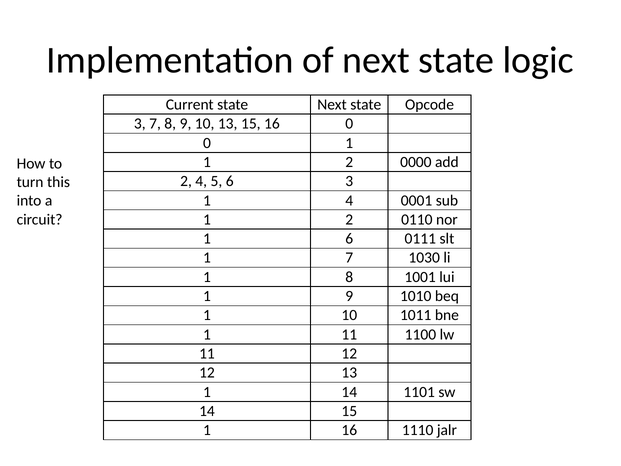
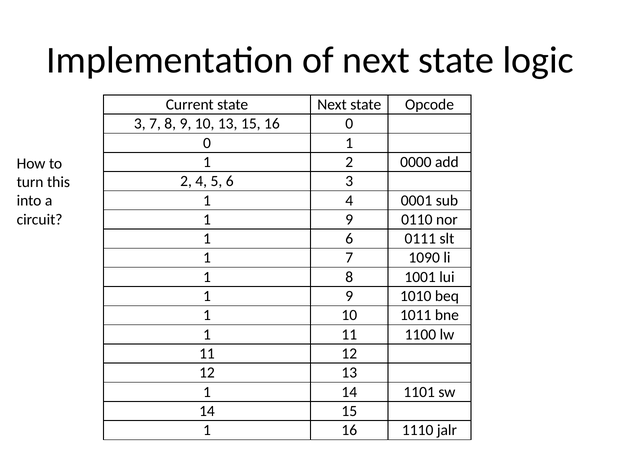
2: 2 -> 9 (349, 219)
1030: 1030 -> 1090 (424, 258)
